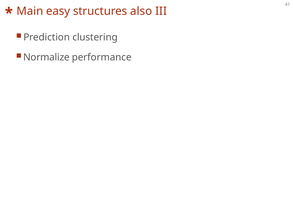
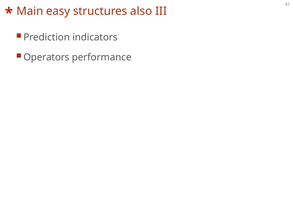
clustering: clustering -> indicators (95, 37)
Normalize: Normalize -> Operators (46, 57)
